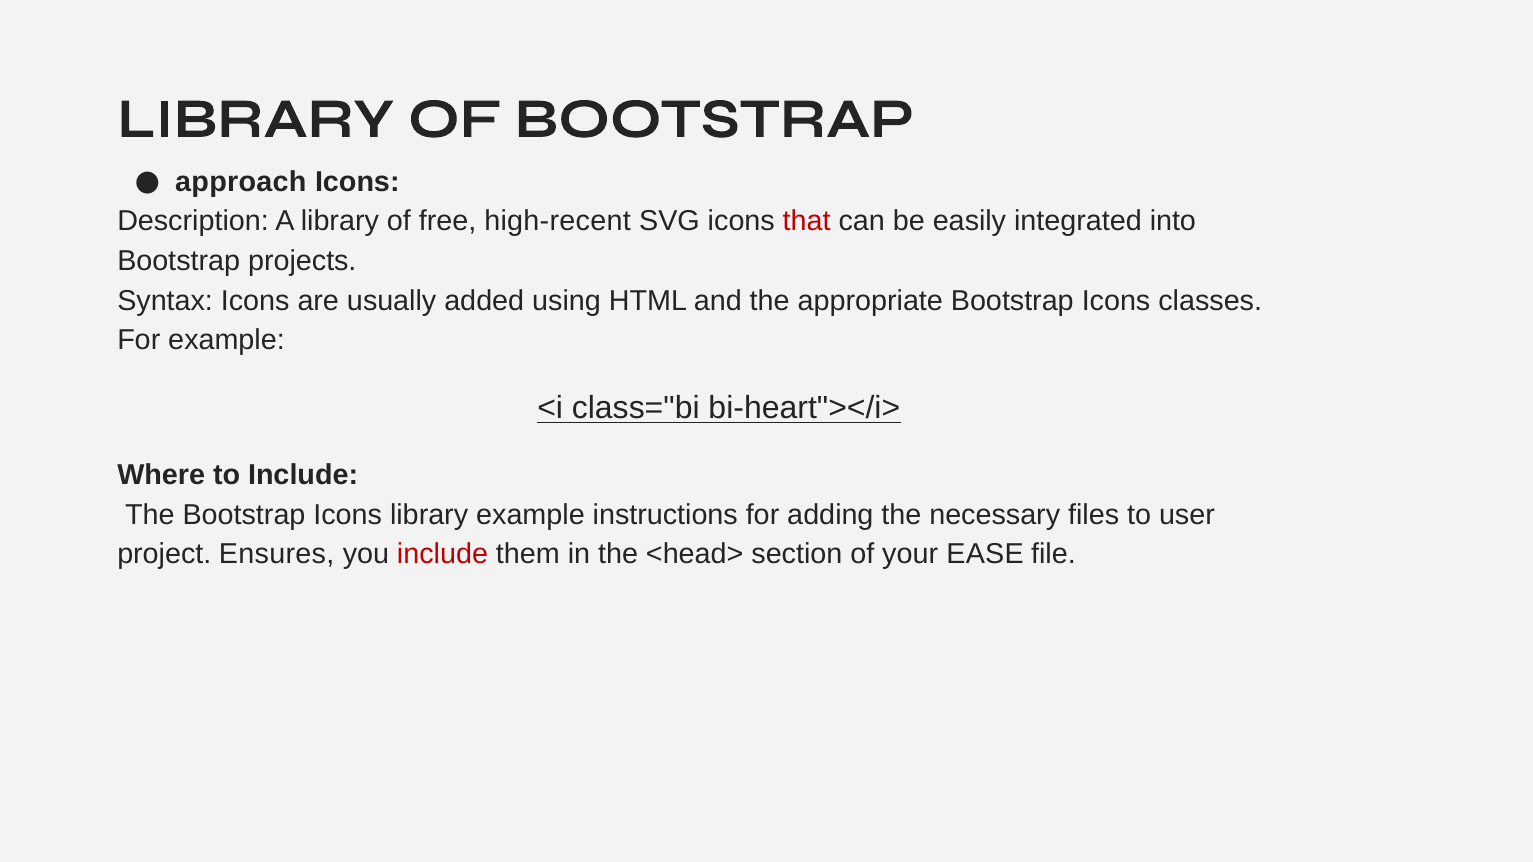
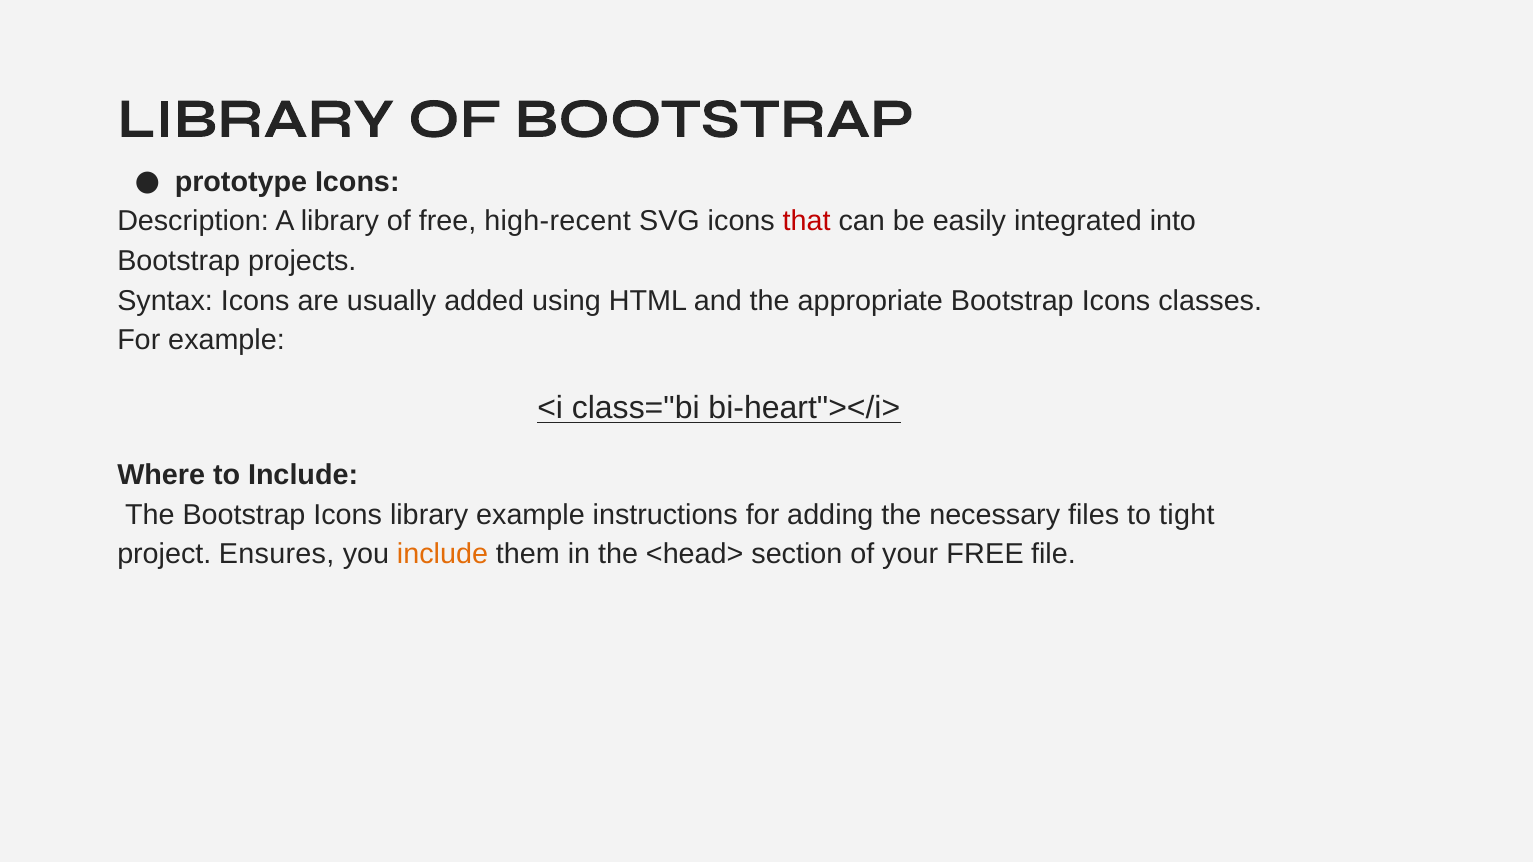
approach: approach -> prototype (241, 182)
user: user -> tight (1187, 515)
include colour: red -> orange (442, 555)
your EASE: EASE -> FREE (985, 555)
